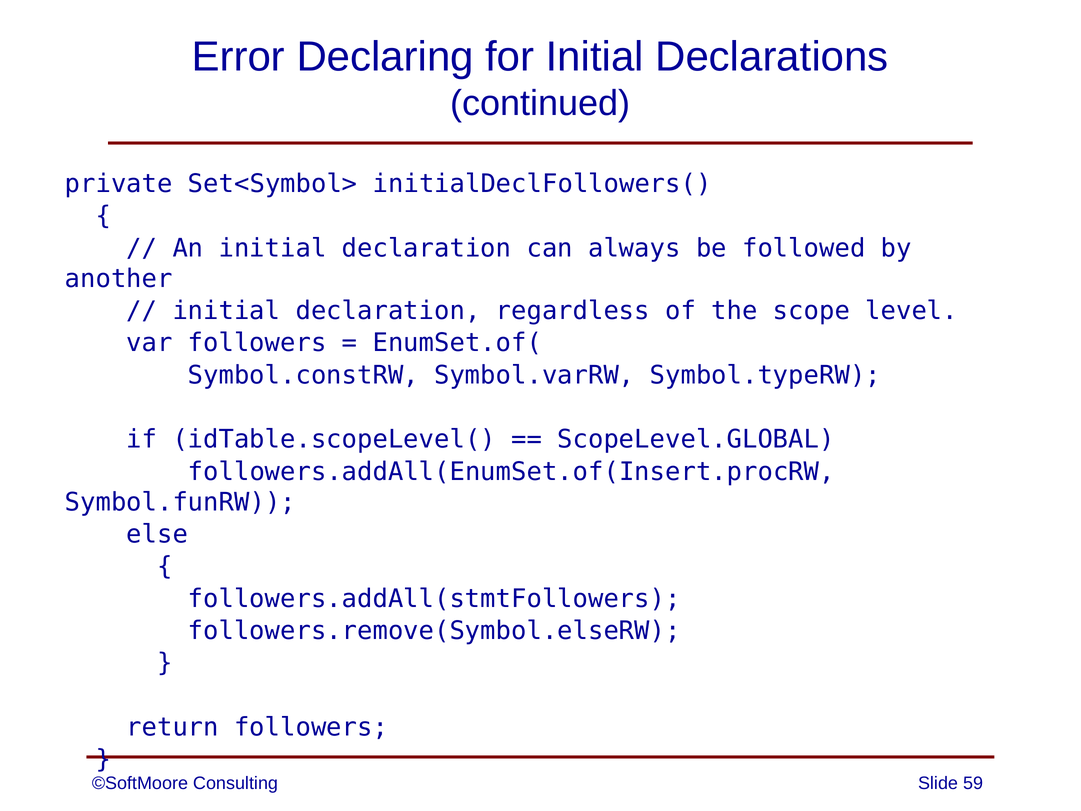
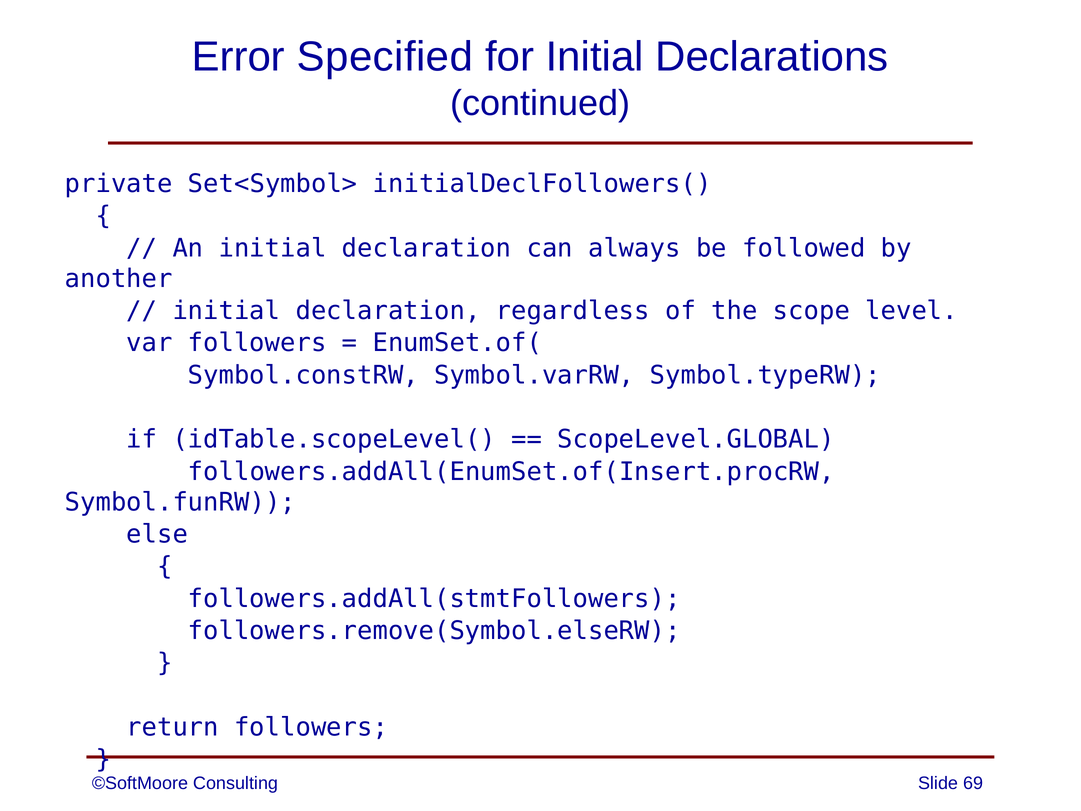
Declaring: Declaring -> Specified (385, 57)
59: 59 -> 69 (973, 783)
